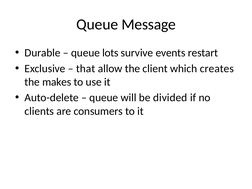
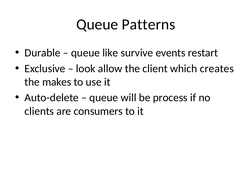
Message: Message -> Patterns (149, 24)
lots: lots -> like (110, 53)
that: that -> look (86, 69)
divided: divided -> process (170, 98)
